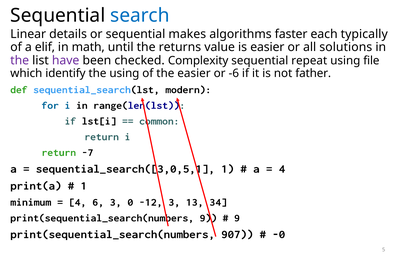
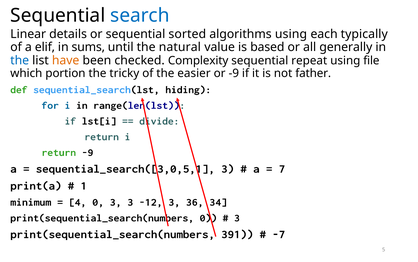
makes: makes -> sorted (187, 34)
algorithms faster: faster -> using (291, 34)
math: math -> sums (88, 47)
returns: returns -> natural (180, 47)
is easier: easier -> based (267, 47)
solutions: solutions -> generally (346, 47)
the colour: purple -> blue (20, 60)
have colour: purple -> orange (66, 60)
identify: identify -> portion (65, 73)
the using: using -> tricky (124, 73)
or -6: -6 -> -9 (234, 73)
modern: modern -> hiding (188, 89)
common: common -> divide (159, 121)
return -7: -7 -> -9 (88, 152)
sequential_search([3,0,5,1 1: 1 -> 3 (228, 168)
4: 4 -> 7 (282, 168)
4 6: 6 -> 0 (98, 202)
3 0: 0 -> 3 (130, 202)
13: 13 -> 36 (195, 202)
print(sequential_search(numbers 9: 9 -> 0 (208, 217)
9: 9 -> 3 (237, 217)
907: 907 -> 391 (237, 234)
-0: -0 -> -7 (279, 234)
